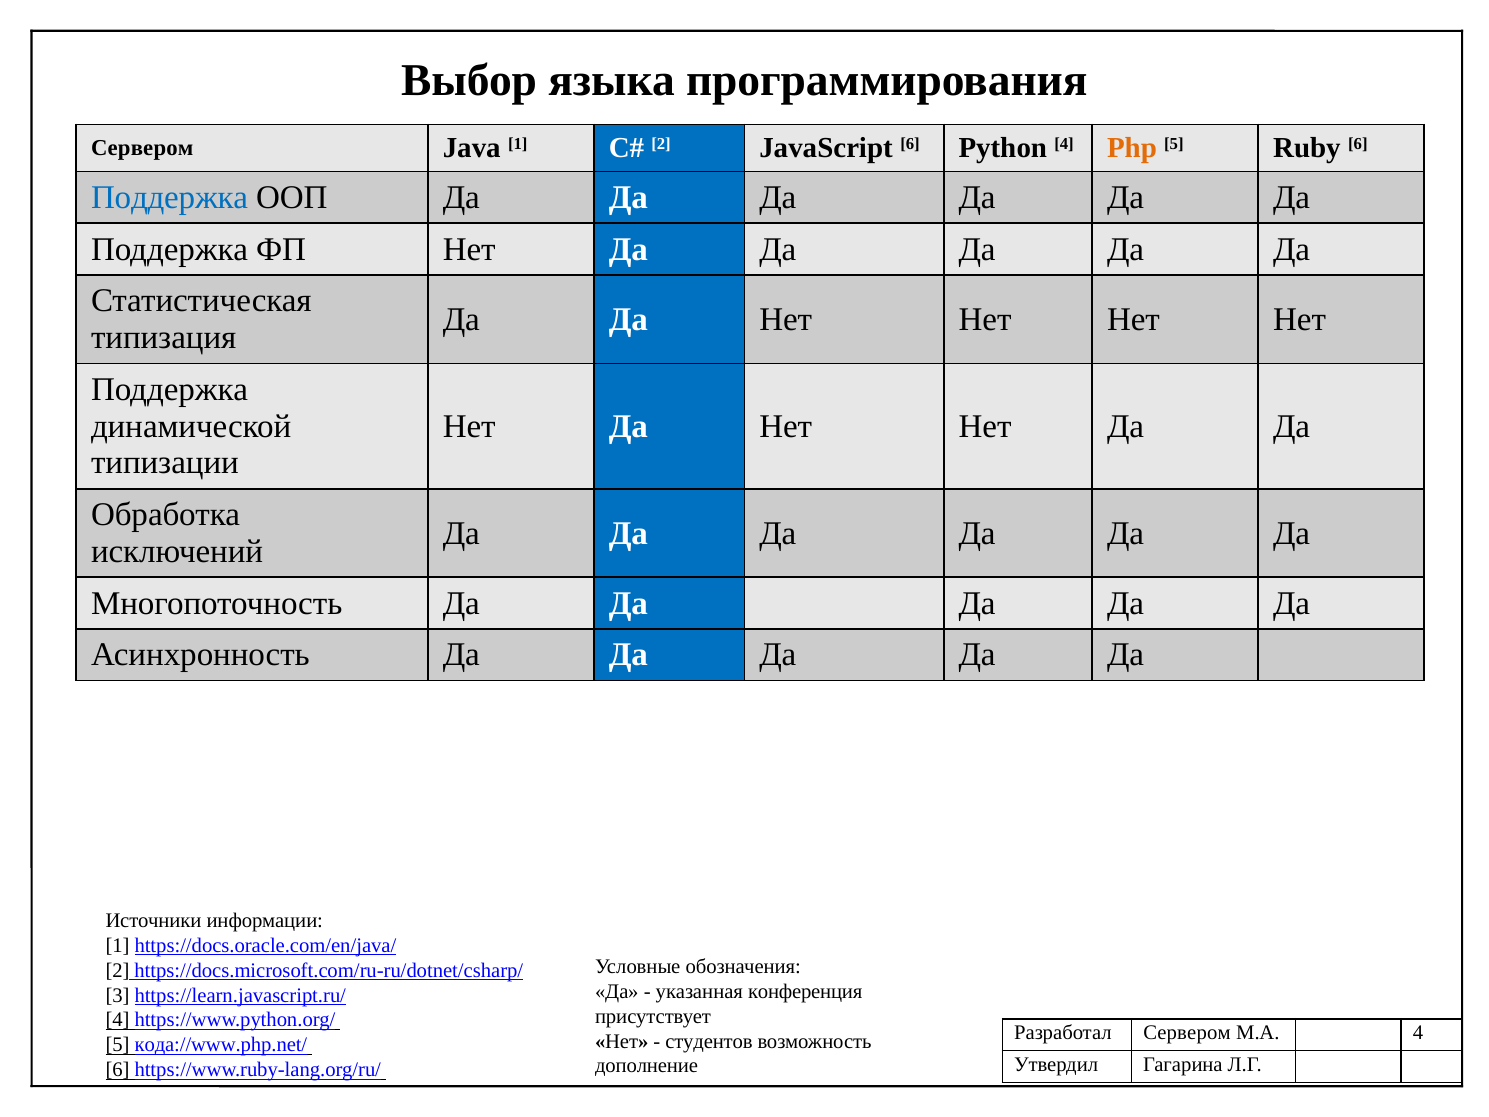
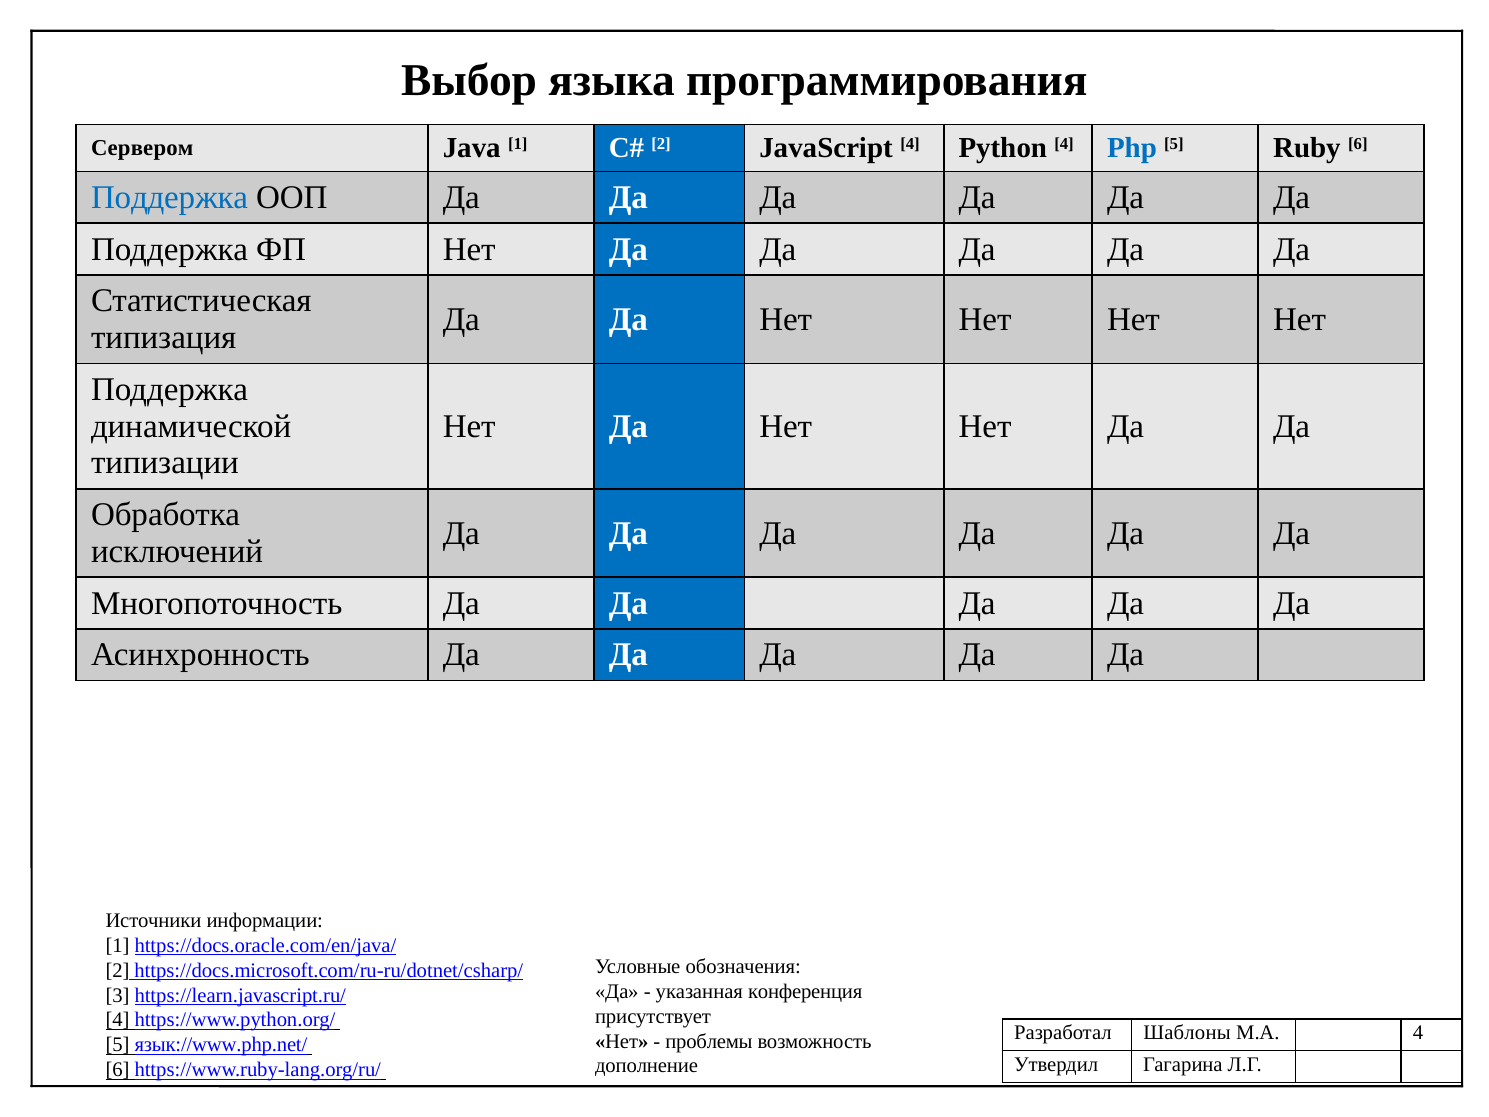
JavaScript 6: 6 -> 4 (910, 144)
Php colour: orange -> blue (1132, 148)
Разработал Сервером: Сервером -> Шаблоны (1187, 1033)
студентов: студентов -> проблемы (709, 1041)
кода://www.php.net/: кода://www.php.net/ -> язык://www.php.net/ (221, 1045)
